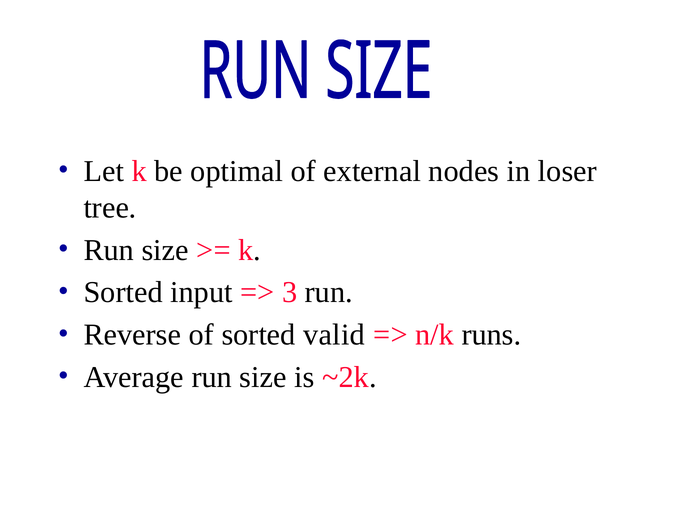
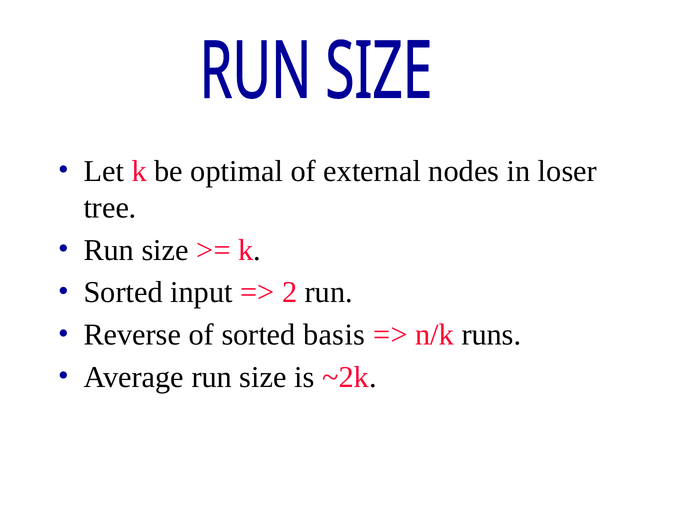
3: 3 -> 2 (290, 293)
valid: valid -> basis (334, 335)
